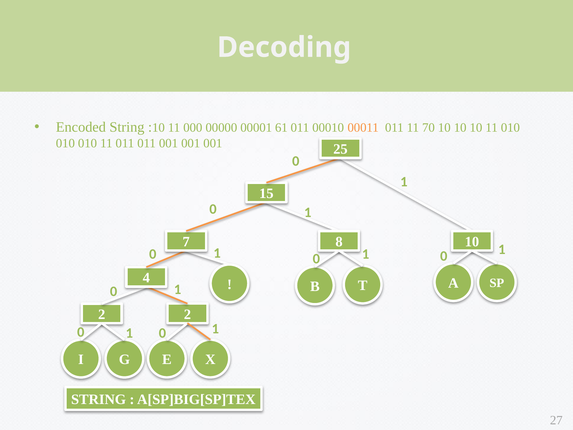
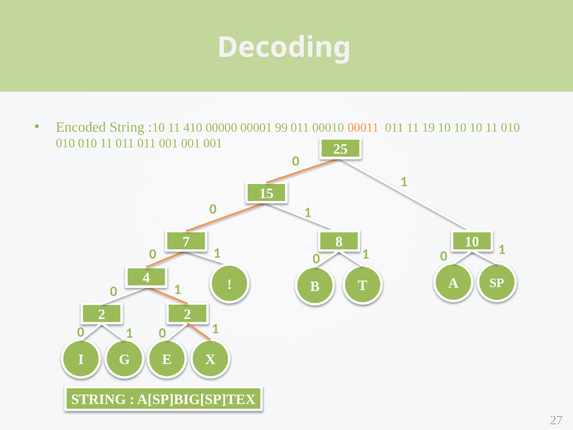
000: 000 -> 410 (193, 128)
61: 61 -> 99 (281, 128)
70: 70 -> 19 (428, 128)
